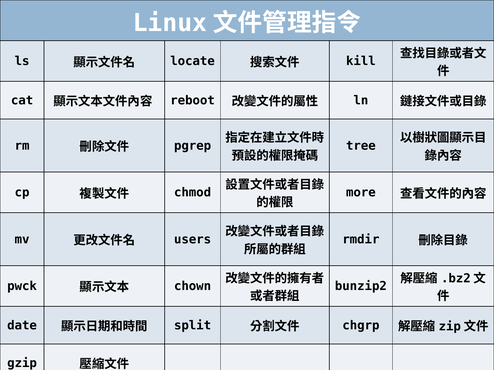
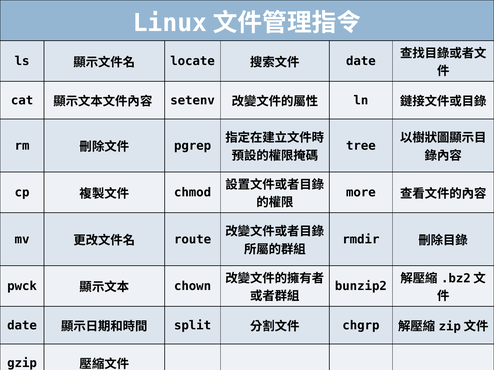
kill: kill -> date (361, 61)
reboot: reboot -> setenv (193, 100)
users: users -> route (193, 240)
